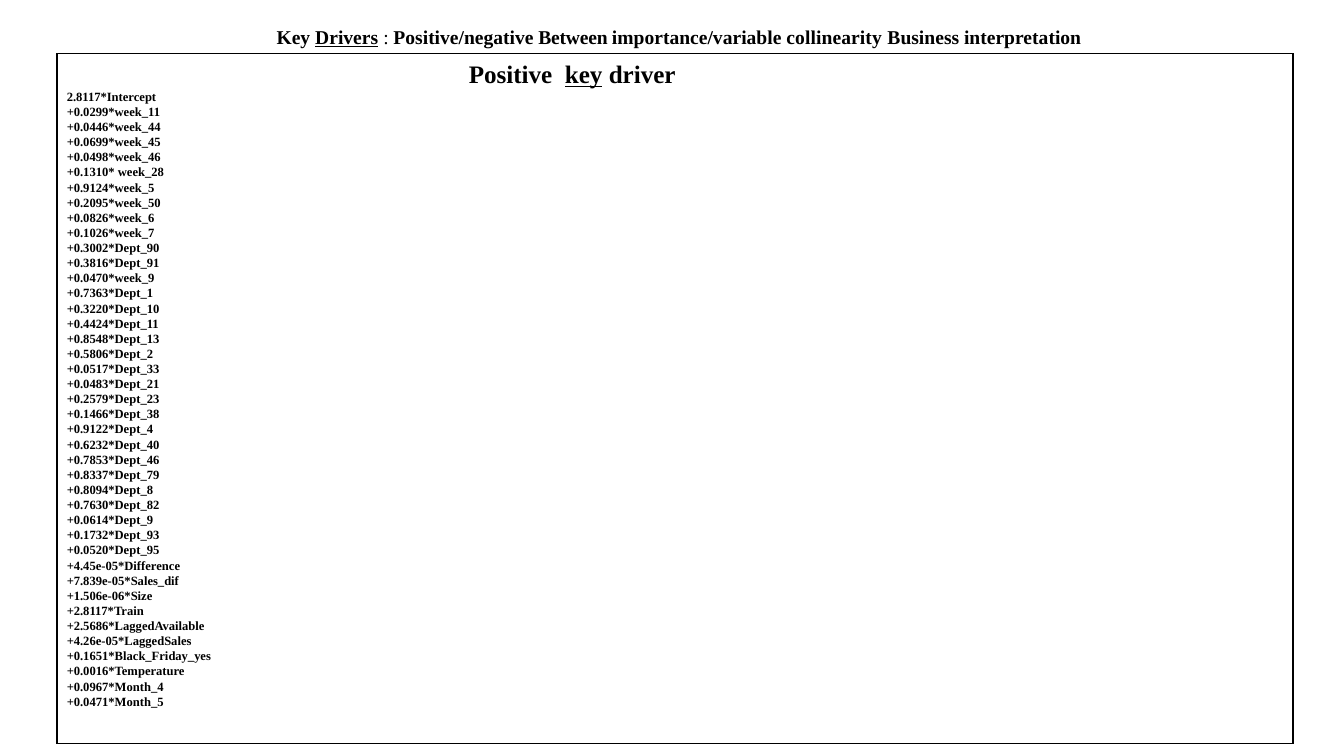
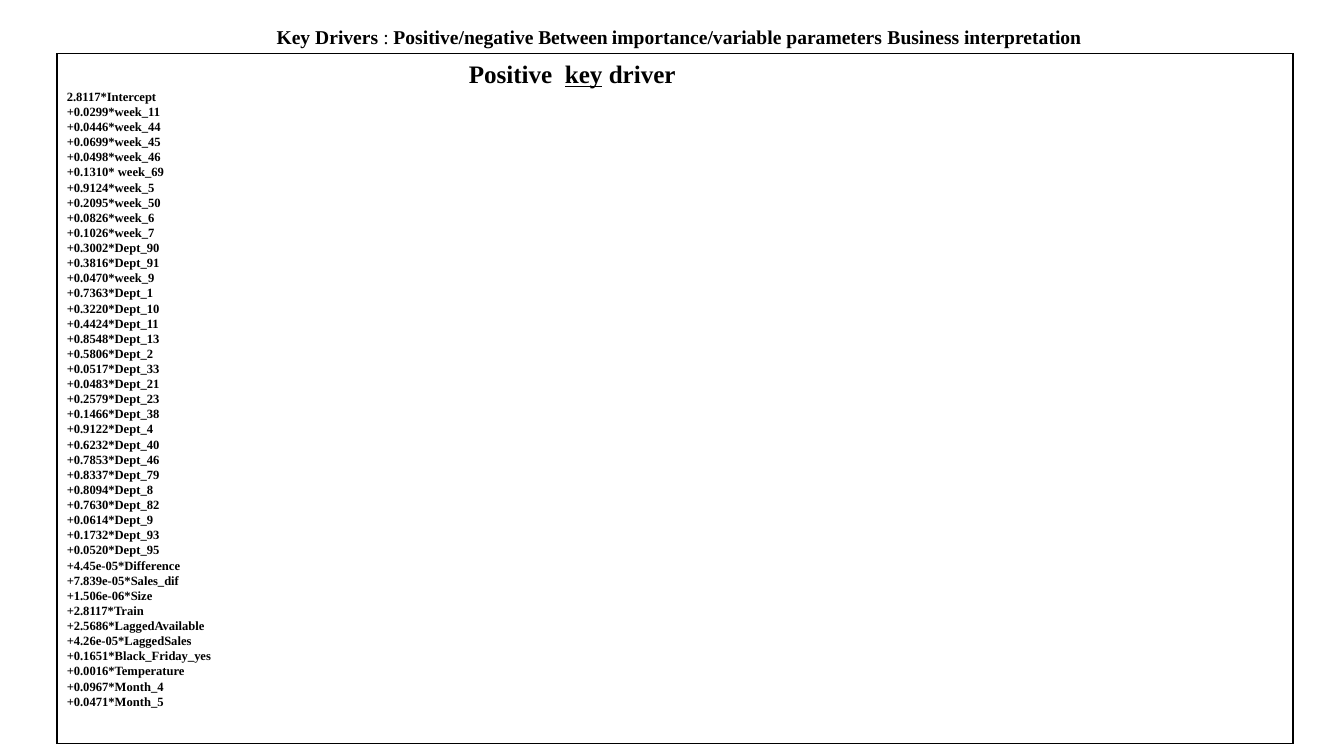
Drivers underline: present -> none (347, 38)
collinearity: collinearity -> parameters (834, 38)
week_28: week_28 -> week_69 (141, 173)
